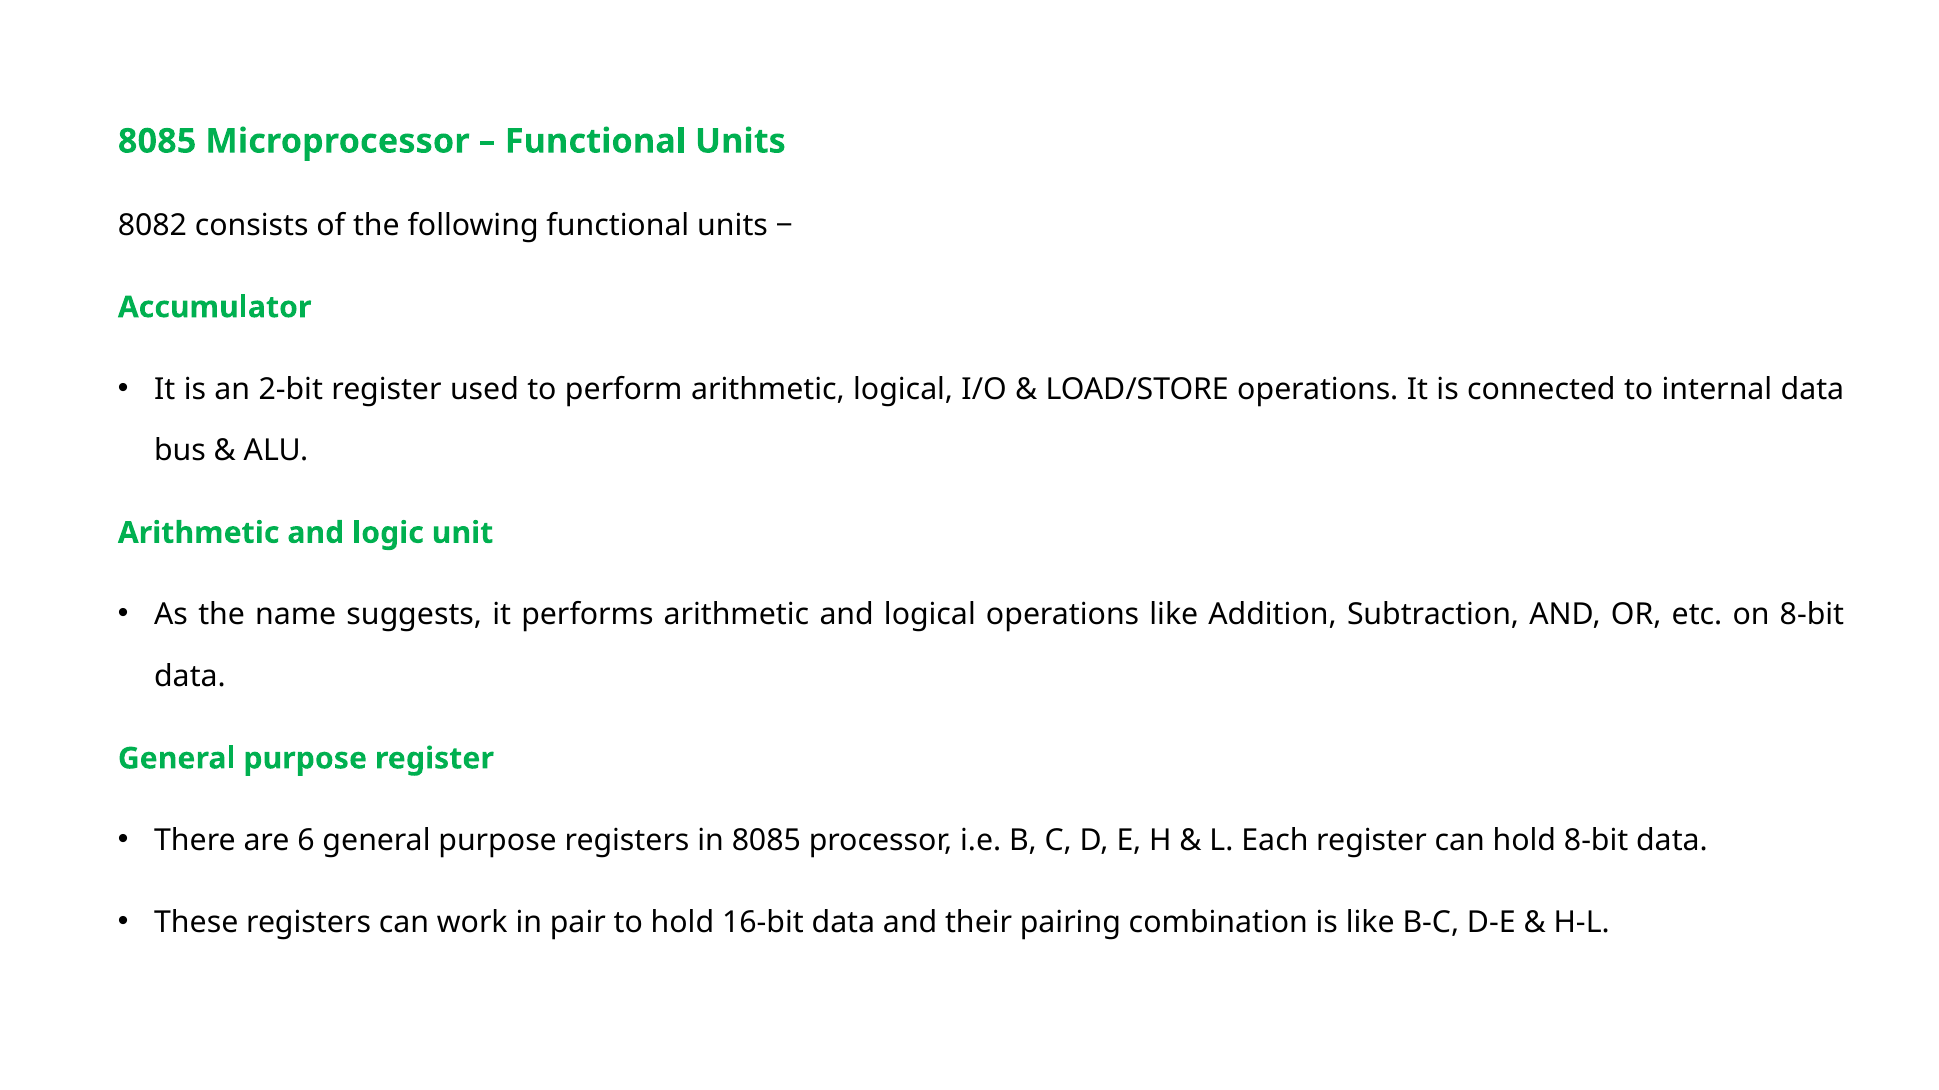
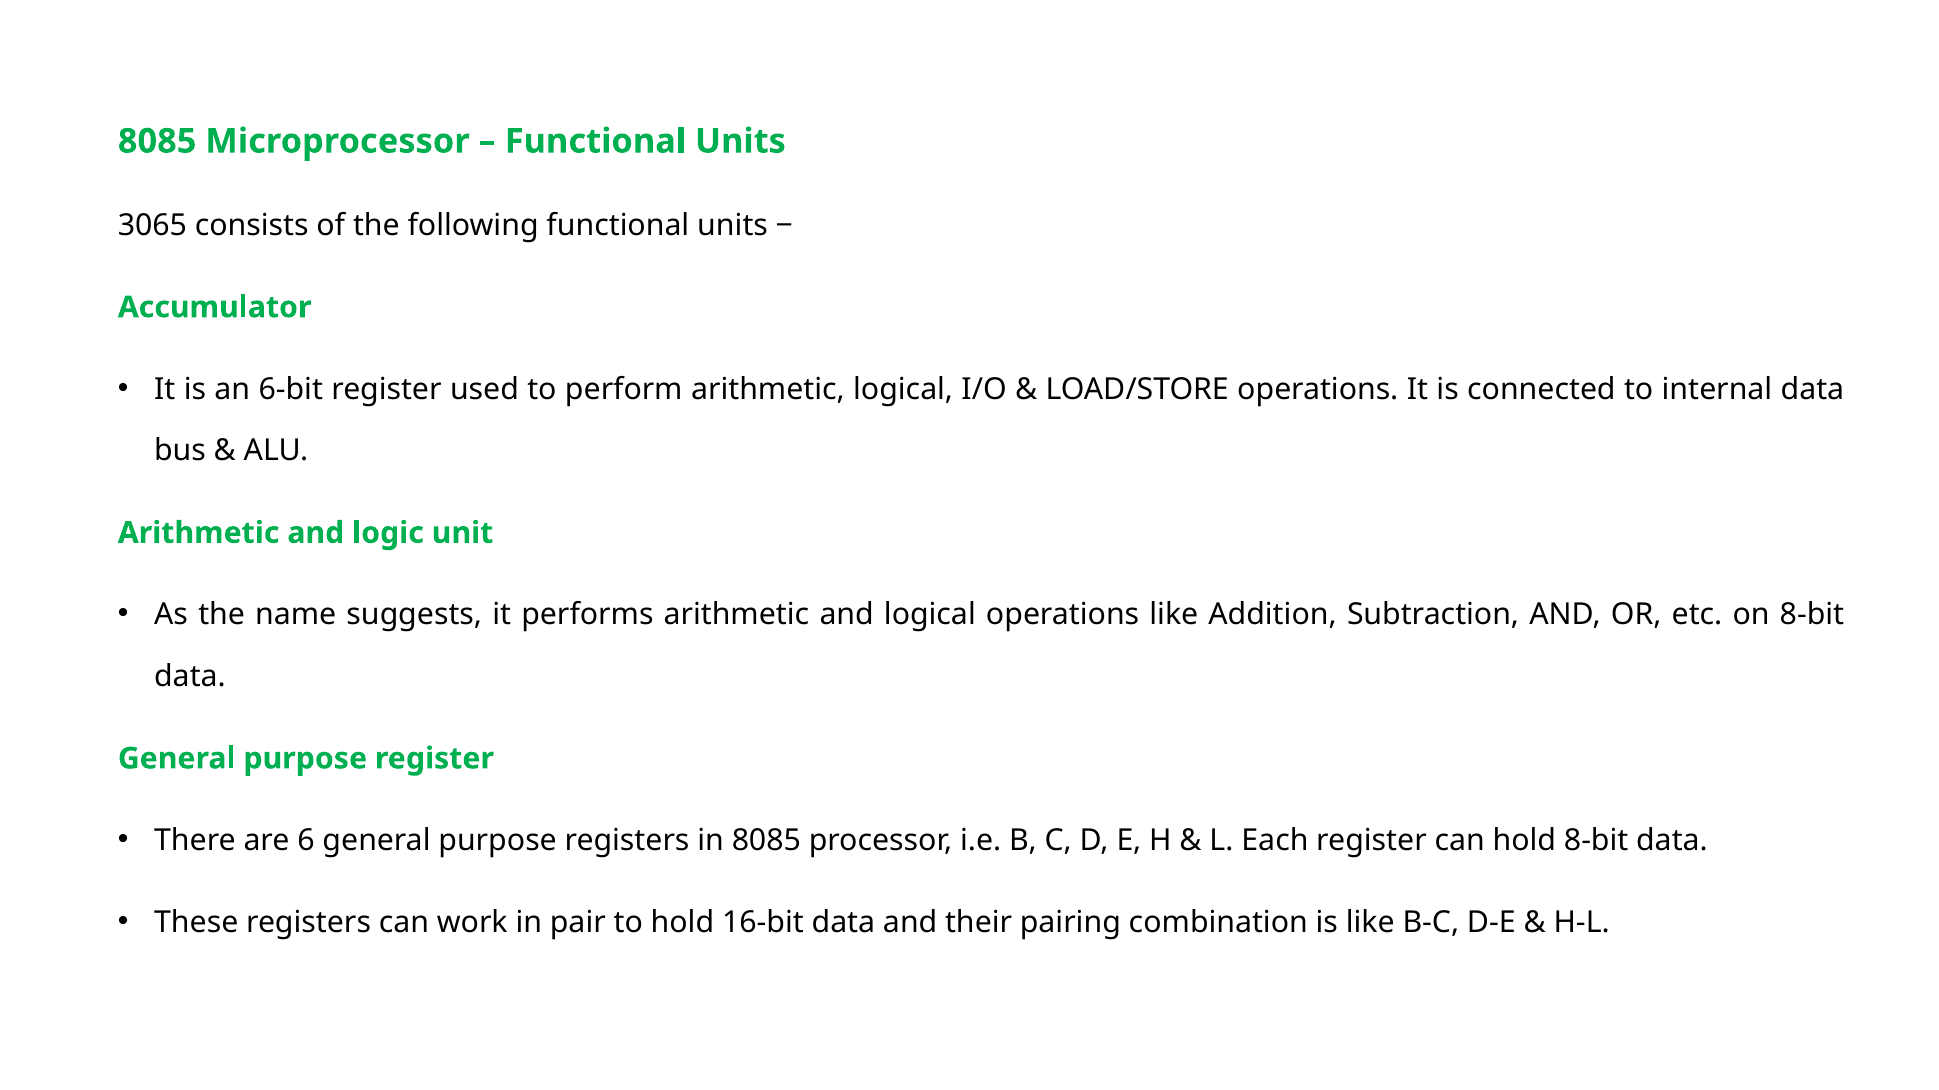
8082: 8082 -> 3065 (152, 225)
2-bit: 2-bit -> 6-bit (291, 389)
